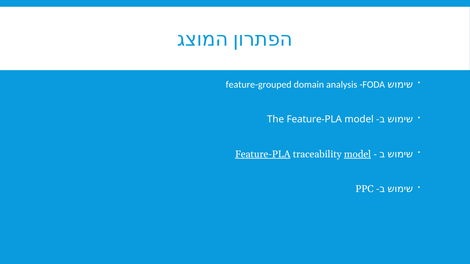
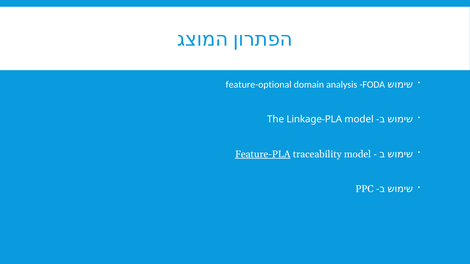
feature-grouped: feature-grouped -> feature-optional (259, 85)
The Feature-PLA: Feature-PLA -> Linkage-PLA (314, 119)
model underline: present -> none (357, 154)
